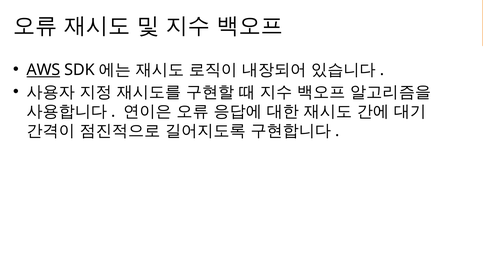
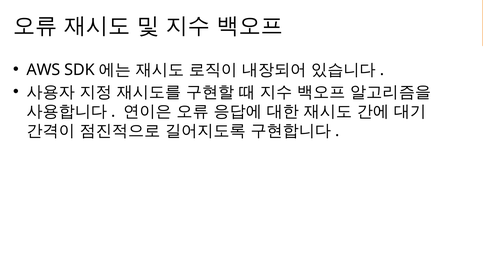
AWS underline: present -> none (43, 70)
